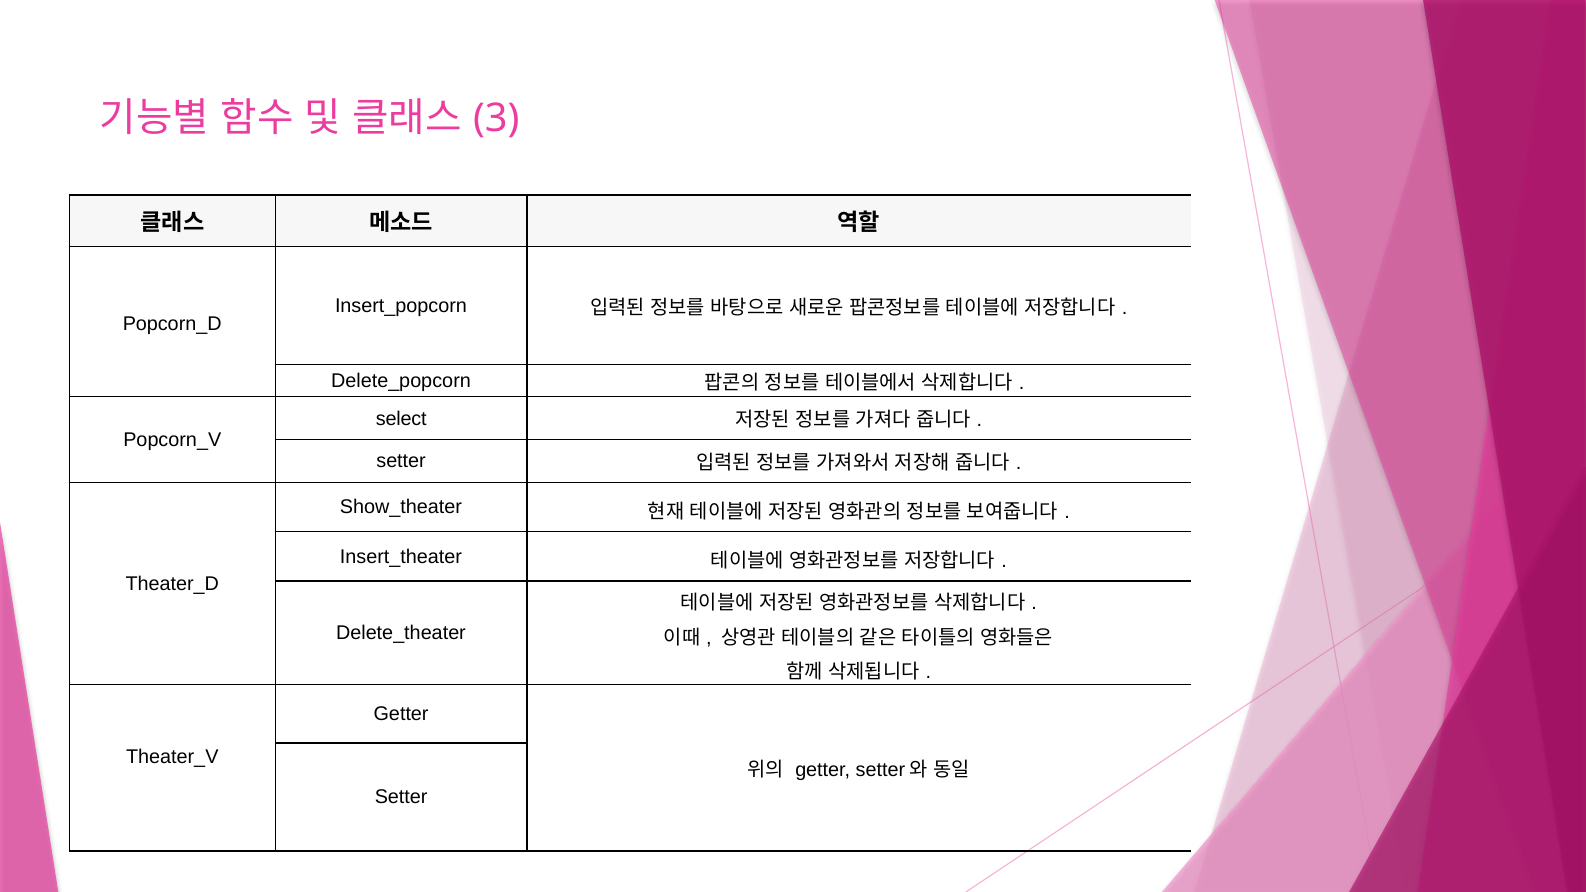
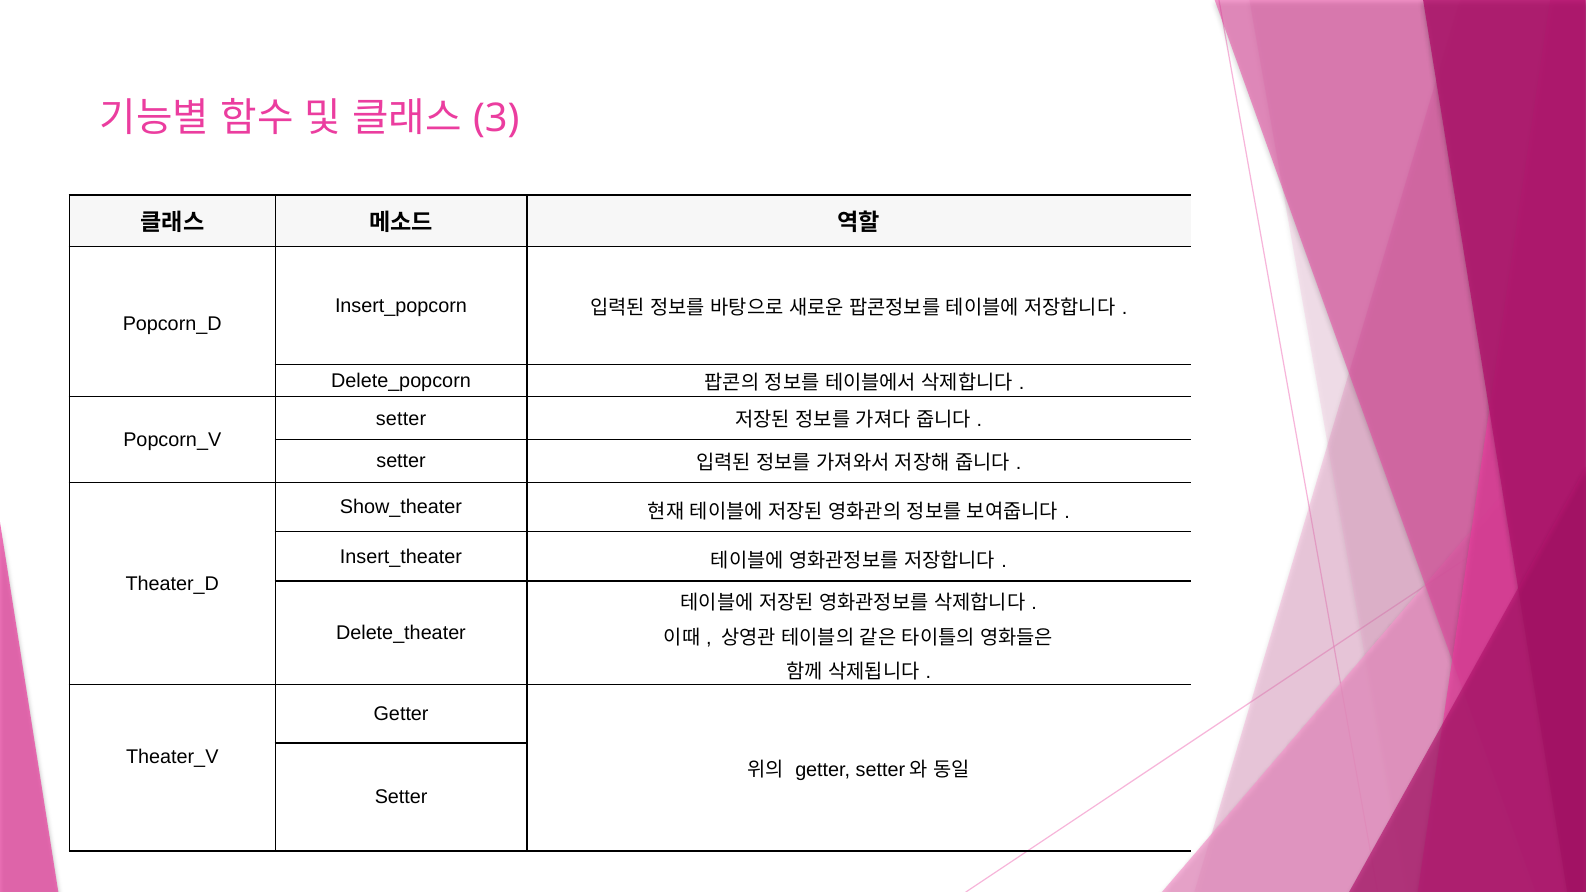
select: select -> setter (401, 419)
